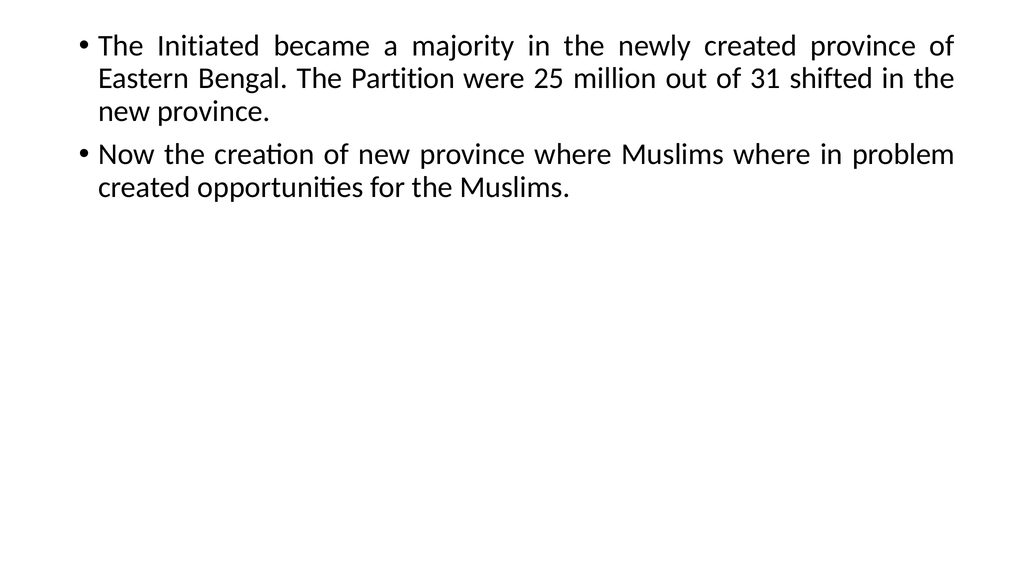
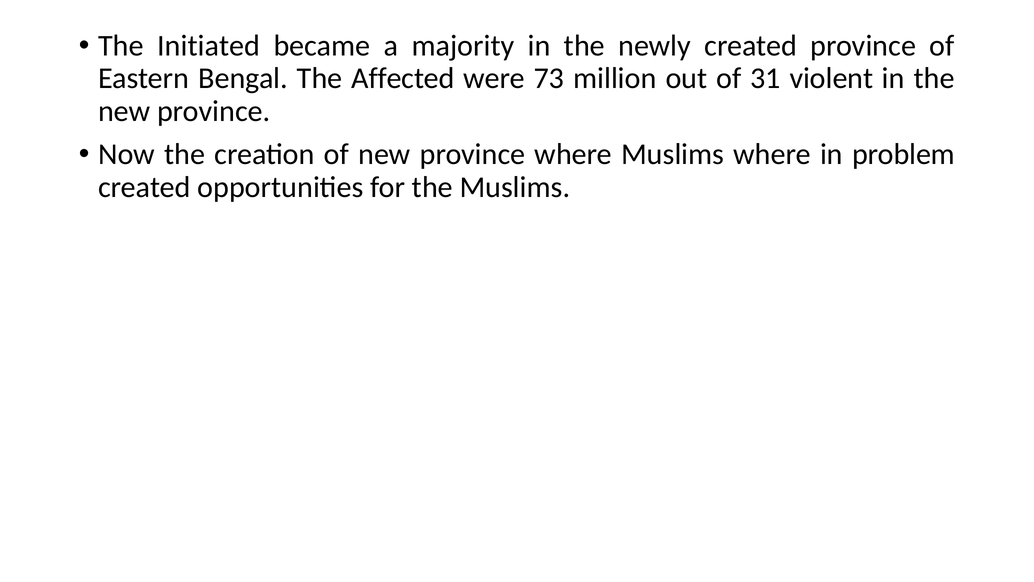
Partition: Partition -> Affected (403, 78)
25: 25 -> 73 (549, 78)
shifted: shifted -> violent (831, 78)
